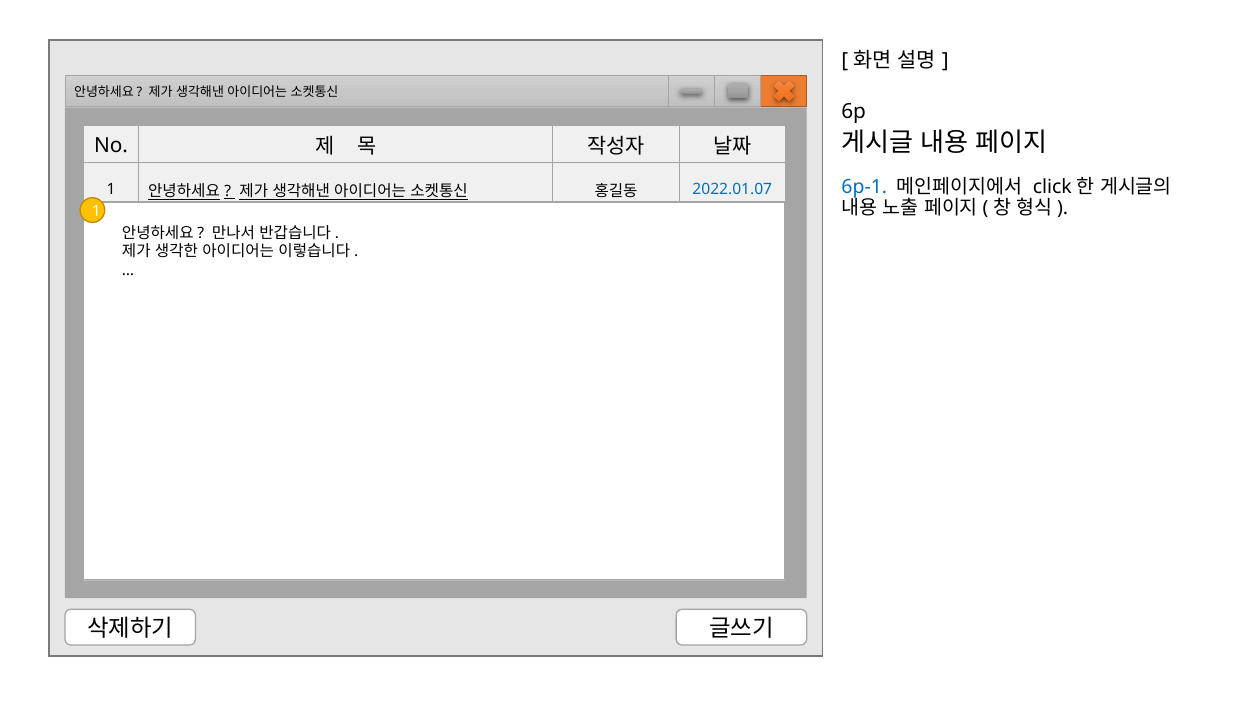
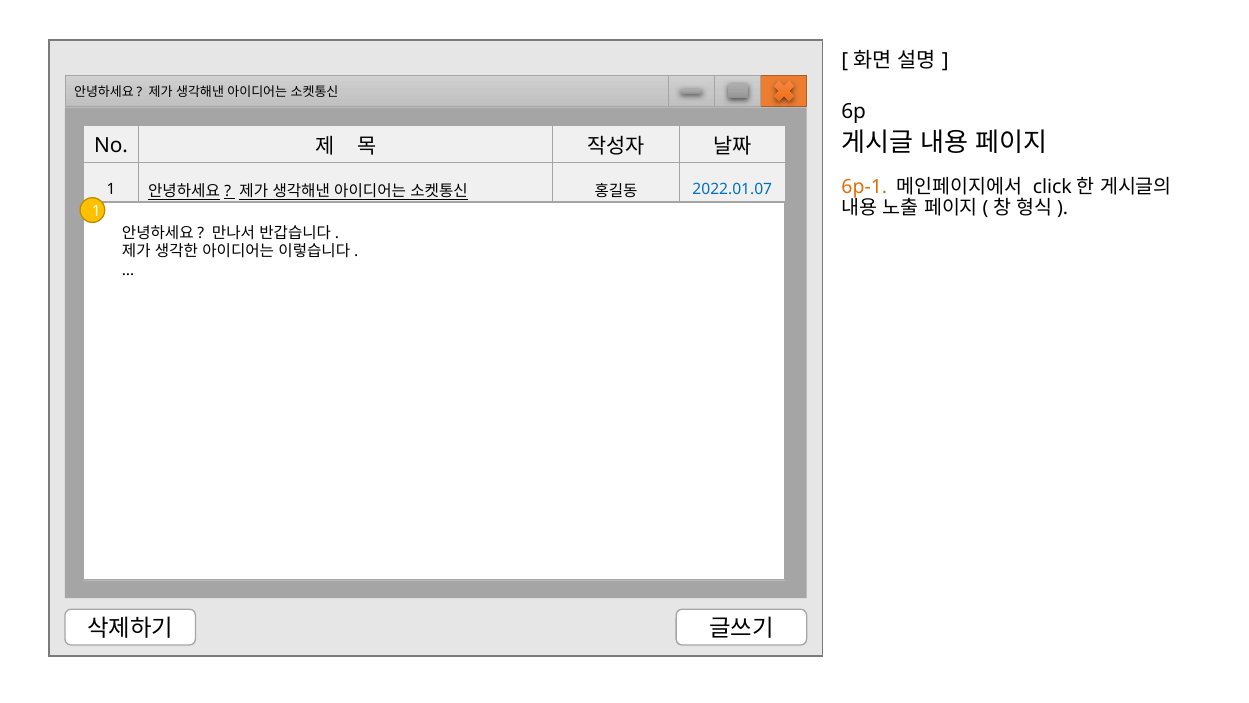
6p-1 colour: blue -> orange (864, 187)
